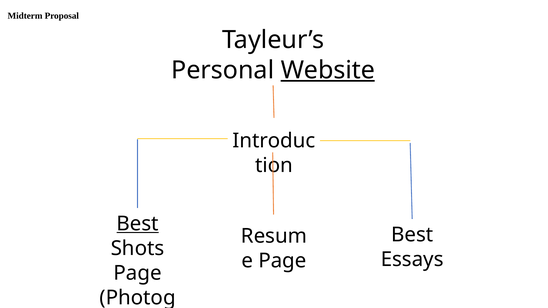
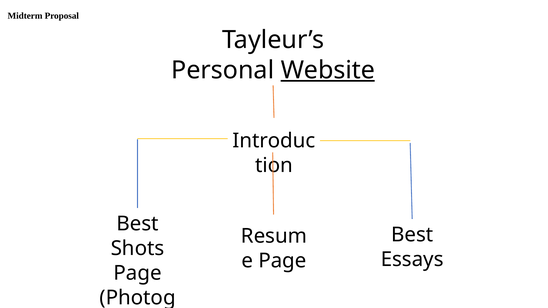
Best underline: present -> none (138, 224)
